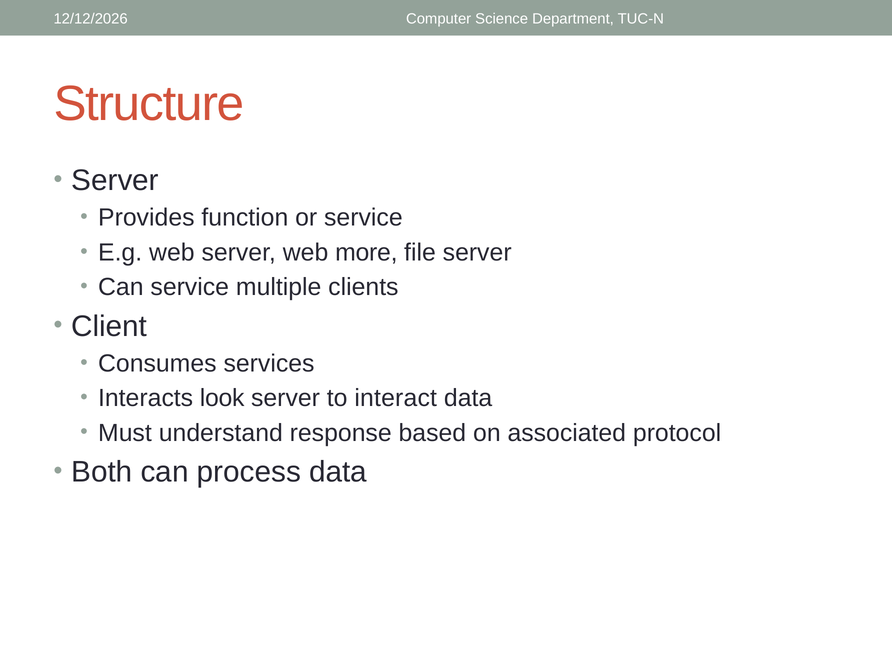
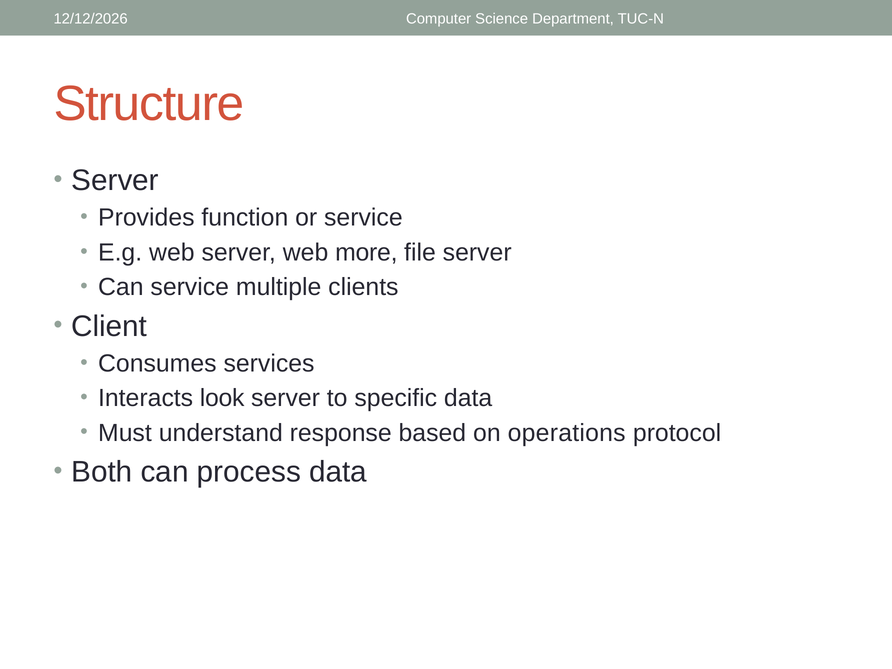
interact: interact -> specific (396, 398)
associated: associated -> operations (567, 433)
